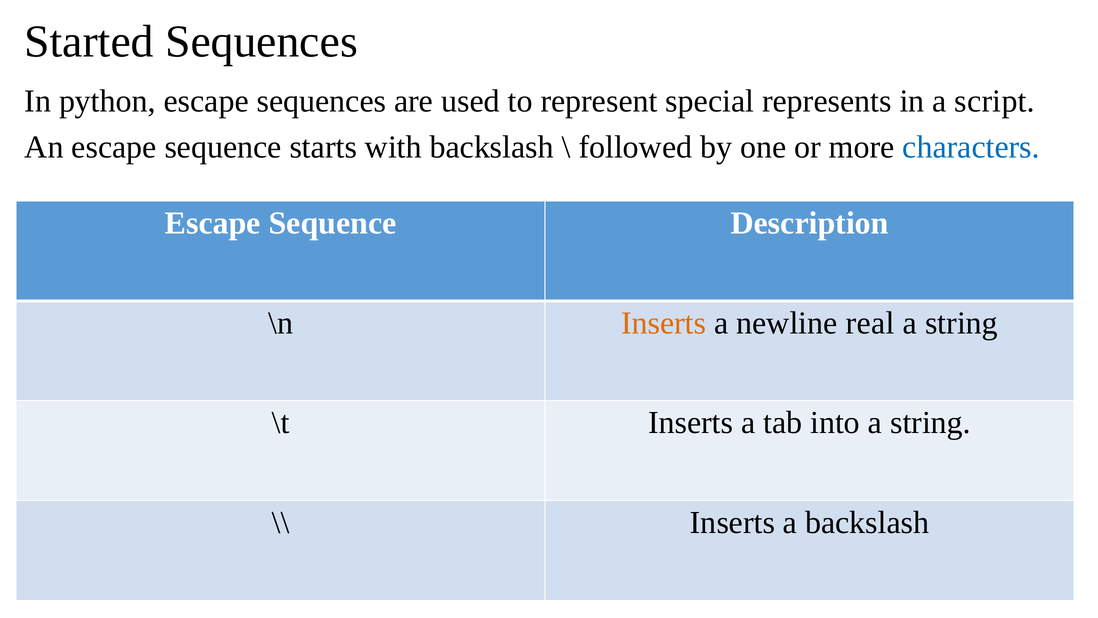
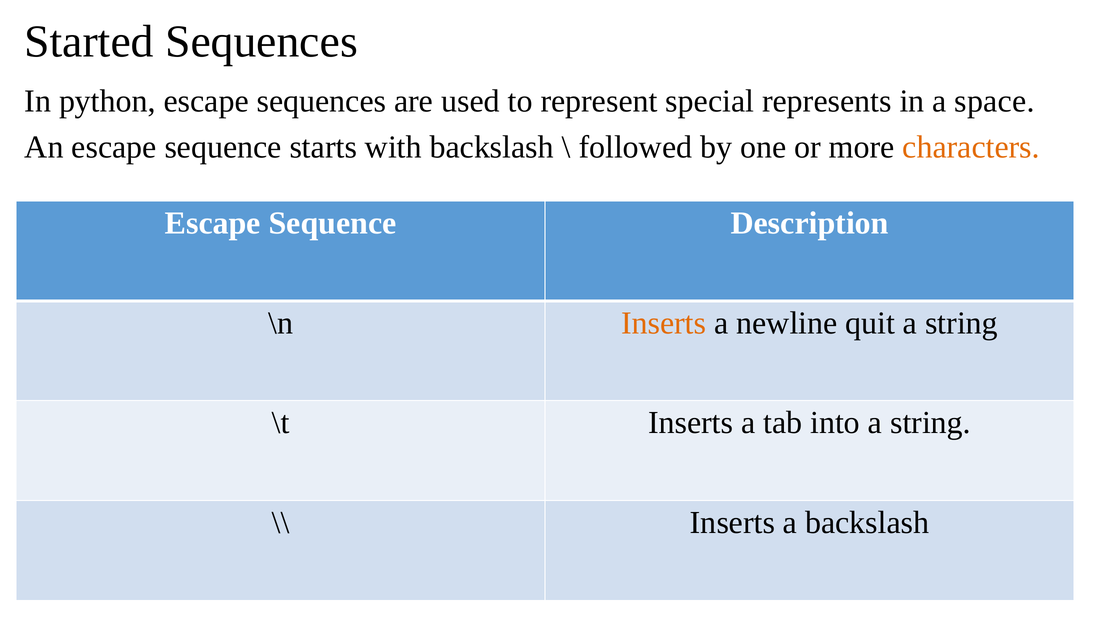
script: script -> space (995, 101)
characters colour: blue -> orange (971, 147)
real: real -> quit (870, 323)
